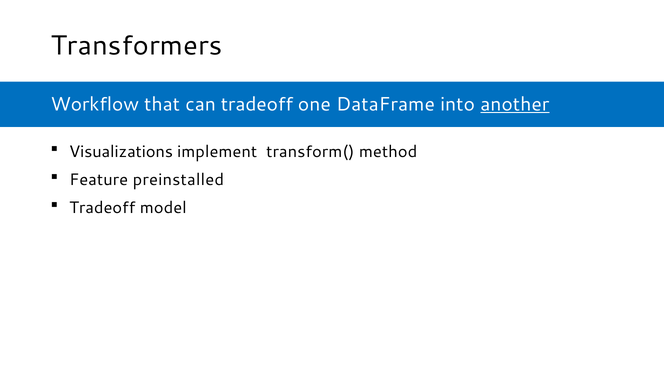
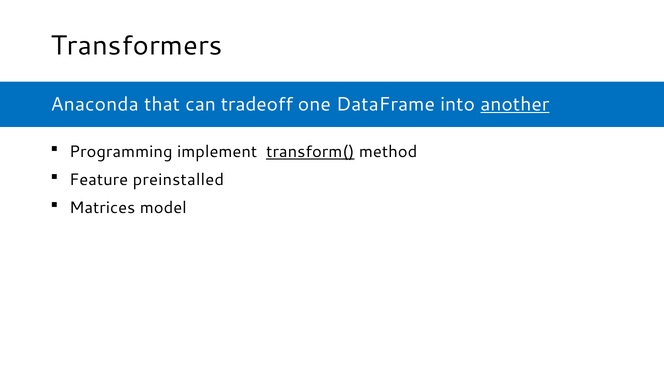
Workflow: Workflow -> Anaconda (95, 104)
Visualizations: Visualizations -> Programming (121, 152)
transform( underline: none -> present (310, 152)
Tradeoff: Tradeoff -> Matrices (102, 208)
